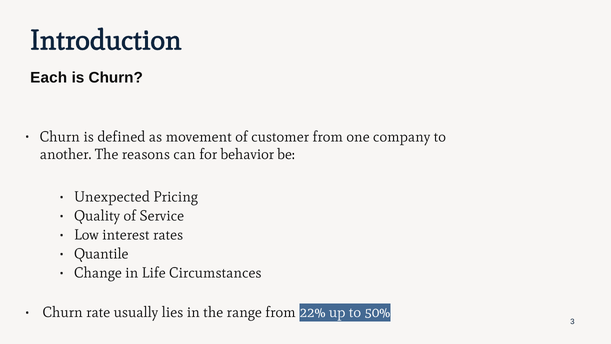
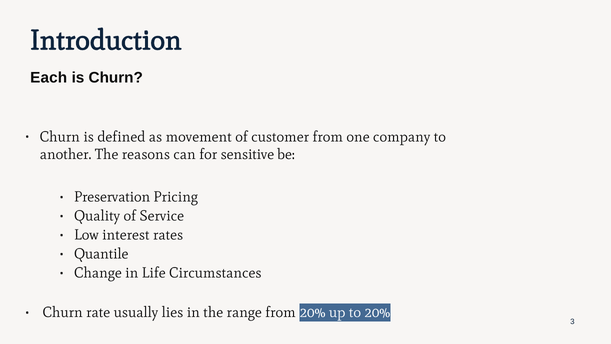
behavior: behavior -> sensitive (247, 154)
Unexpected: Unexpected -> Preservation (112, 197)
from 22%: 22% -> 20% (313, 312)
to 50%: 50% -> 20% (377, 312)
